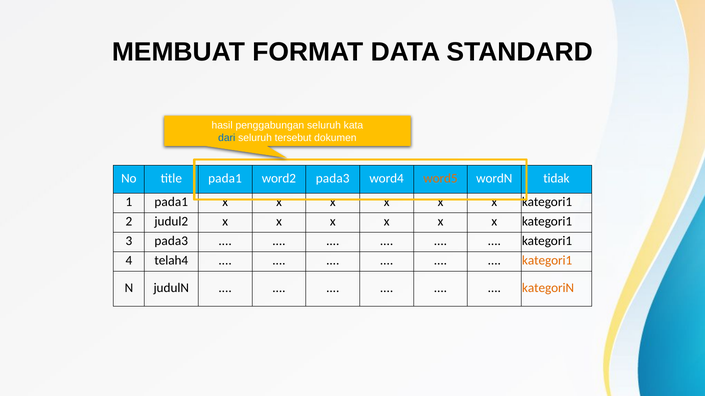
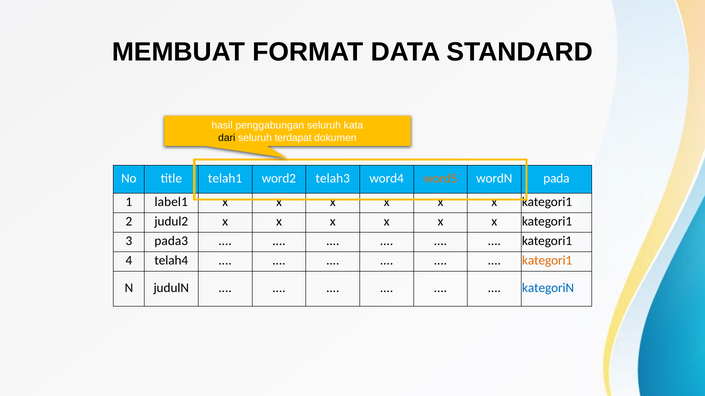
dari colour: blue -> black (227, 138)
tersebut: tersebut -> terdapat (293, 138)
title pada1: pada1 -> telah1 (225, 178)
word2 pada3: pada3 -> telah3 (333, 178)
tidak: tidak -> pada (556, 178)
1 pada1: pada1 -> label1 (171, 202)
kategoriN colour: orange -> blue (548, 288)
